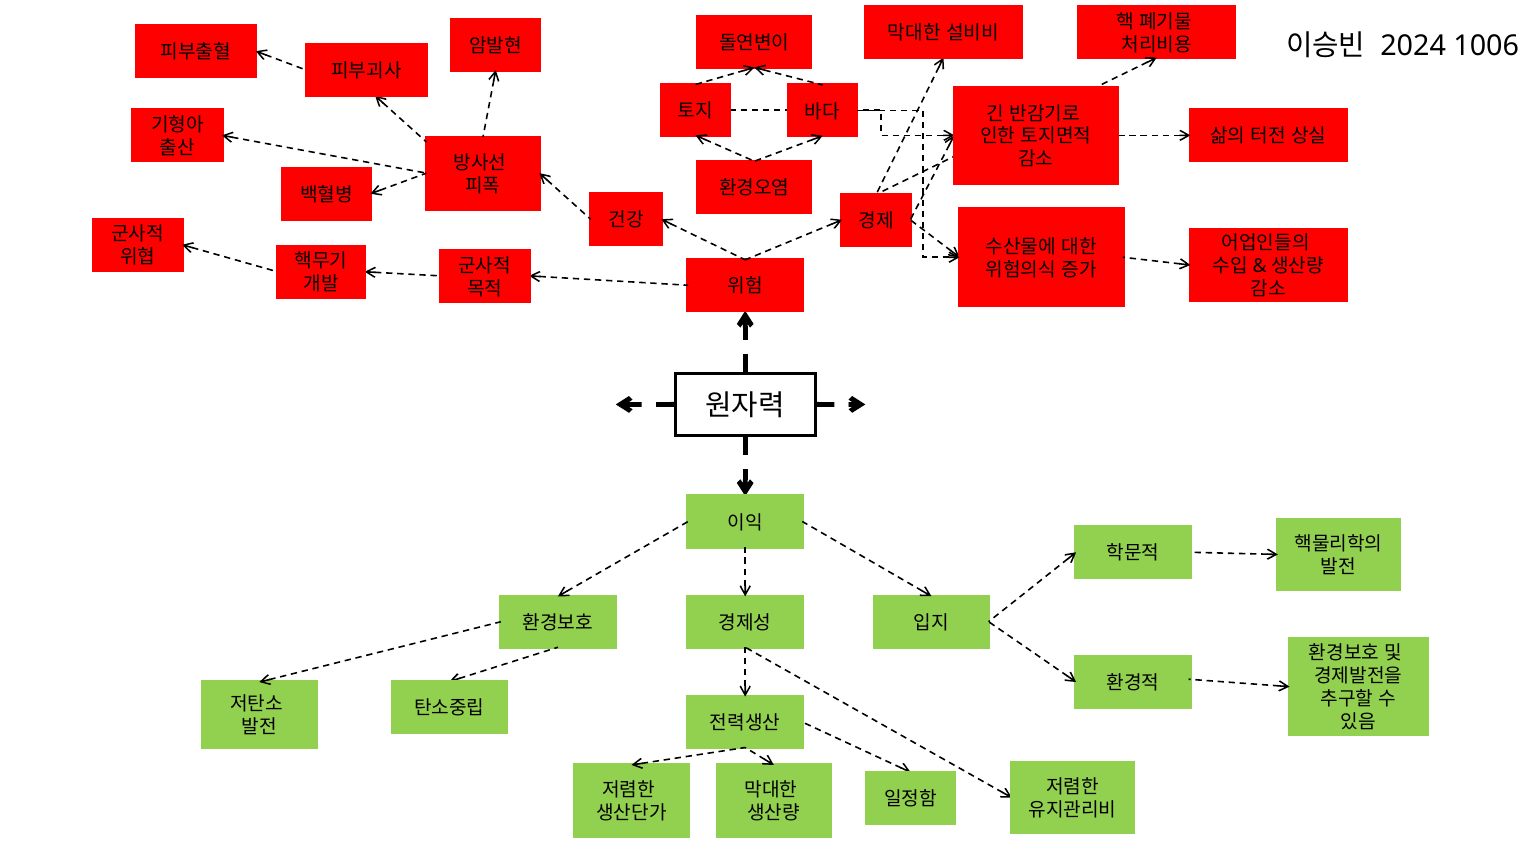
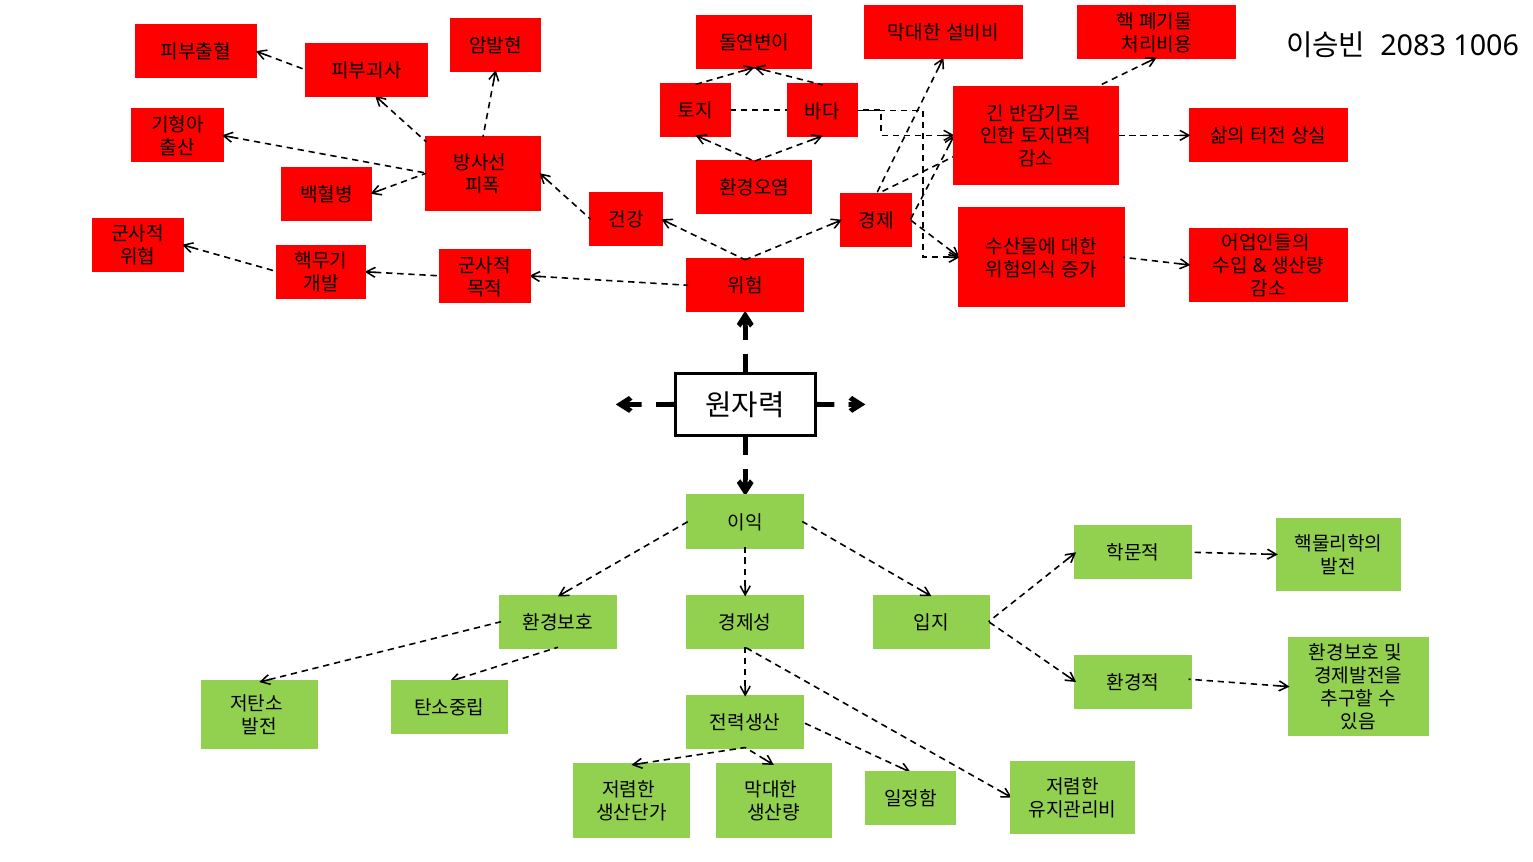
2024: 2024 -> 2083 (1413, 46)
